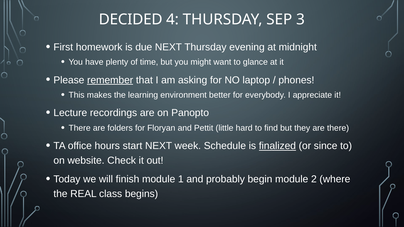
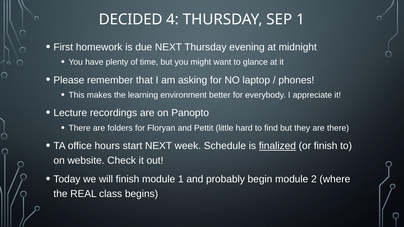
SEP 3: 3 -> 1 (300, 20)
remember underline: present -> none (110, 80)
or since: since -> finish (326, 146)
